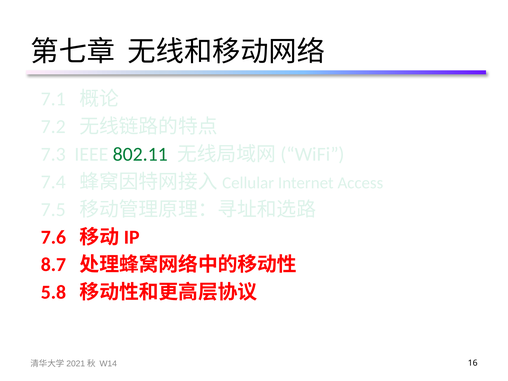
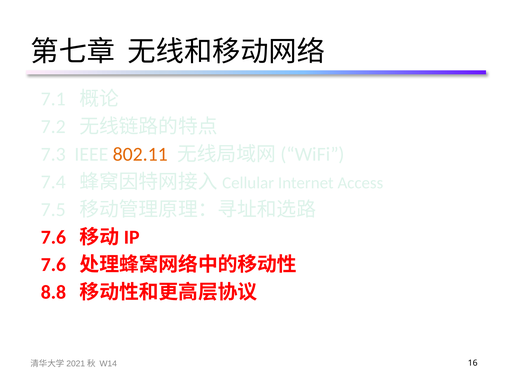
802.11 colour: green -> orange (140, 154)
8.7: 8.7 -> 7.6 (53, 265)
5.8: 5.8 -> 8.8 (53, 292)
